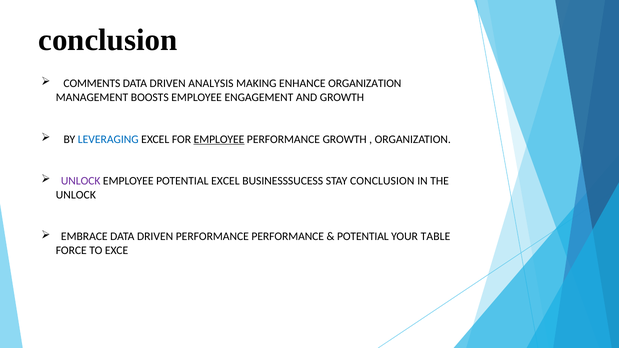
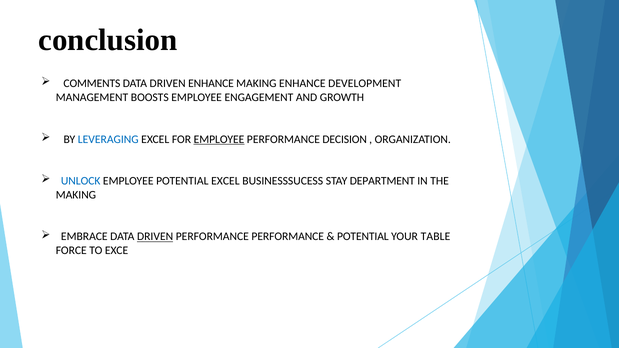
DRIVEN ANALYSIS: ANALYSIS -> ENHANCE (211, 84)
ENHANCE ORGANIZATION: ORGANIZATION -> DEVELOPMENT (365, 84)
PERFORMANCE GROWTH: GROWTH -> DECISION (345, 139)
UNLOCK colour: purple -> blue (81, 181)
STAY CONCLUSION: CONCLUSION -> DEPARTMENT (382, 181)
UNLOCK: UNLOCK -> MAKING (76, 195)
DRIVEN underline: none -> present (155, 237)
